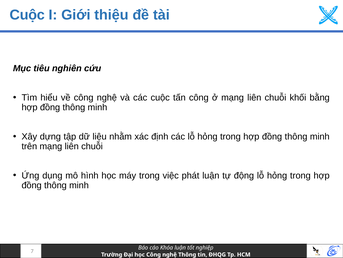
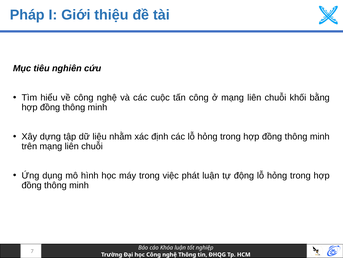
Cuộc: Cuộc -> Pháp (27, 15)
